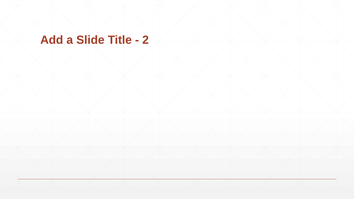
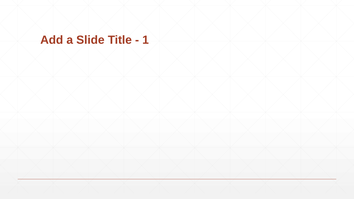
2: 2 -> 1 (146, 40)
